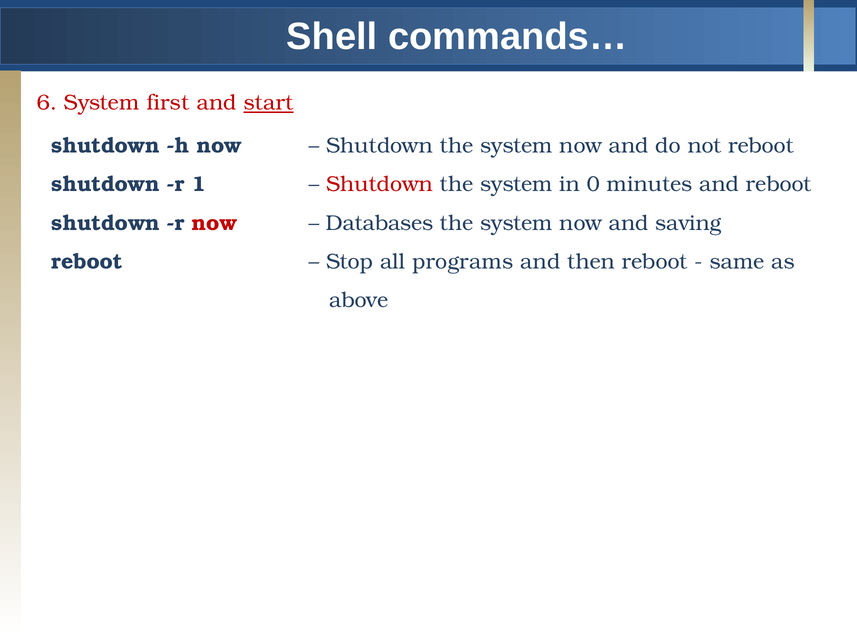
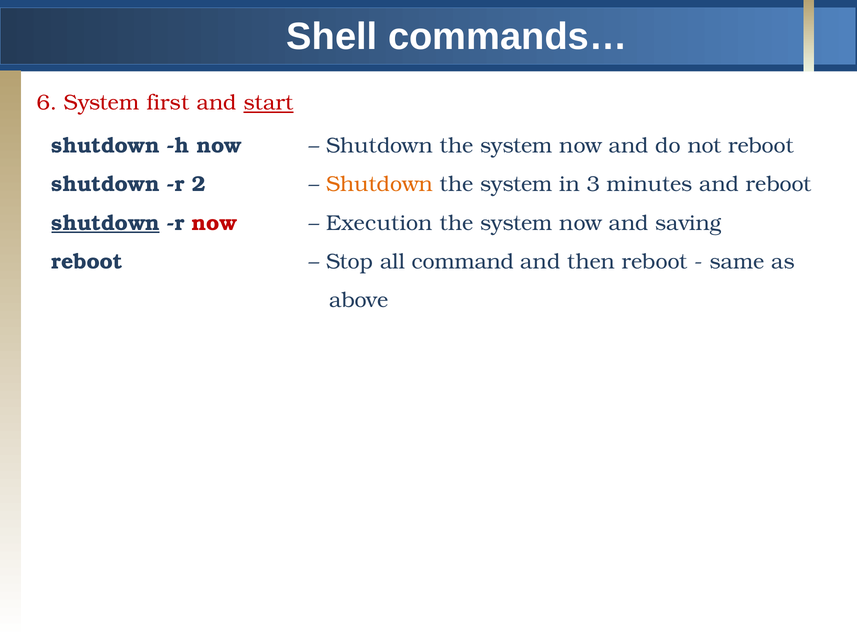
1: 1 -> 2 (199, 184)
Shutdown colour: red -> orange (379, 184)
0: 0 -> 3 (594, 184)
shutdown underline: none -> present (106, 223)
Databases: Databases -> Execution (379, 223)
programs: programs -> command (463, 261)
